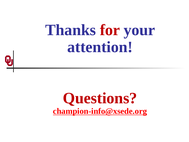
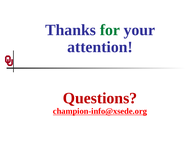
for colour: red -> green (110, 30)
